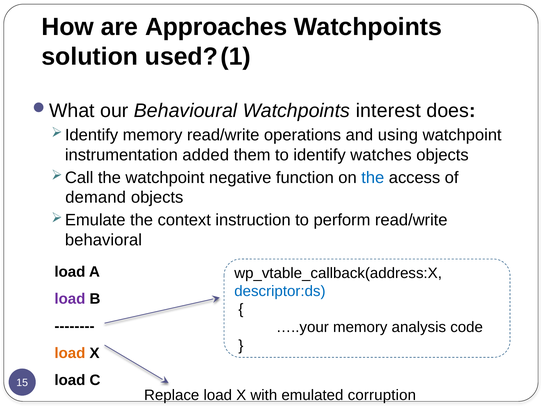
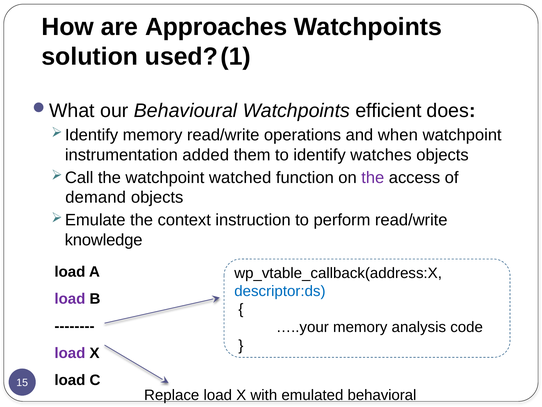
interest: interest -> efficient (389, 111)
using: using -> when (398, 135)
negative: negative -> watched (240, 177)
the colour: blue -> purple (373, 177)
behavioral: behavioral -> knowledge (104, 240)
load colour: orange -> purple (70, 353)
corruption: corruption -> behavioral (382, 395)
